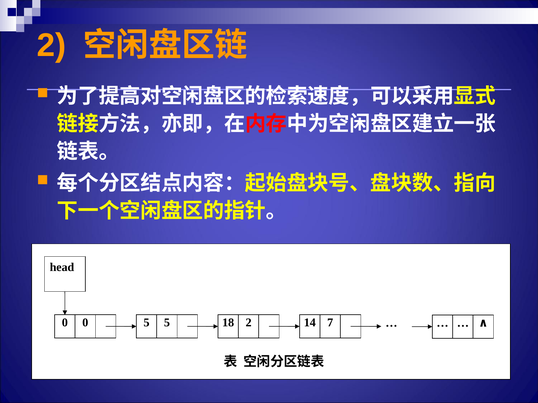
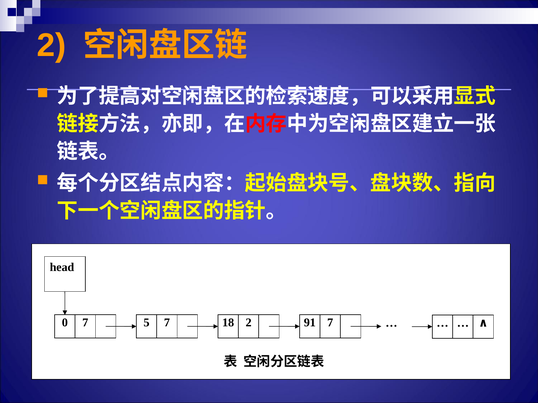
0 0: 0 -> 7 (85, 323)
5 5: 5 -> 7 (167, 323)
14: 14 -> 91 (310, 323)
